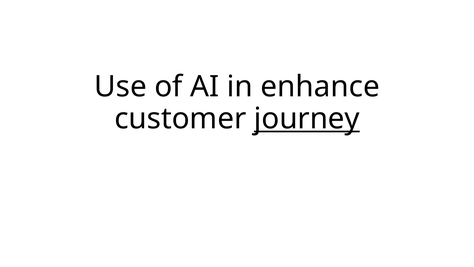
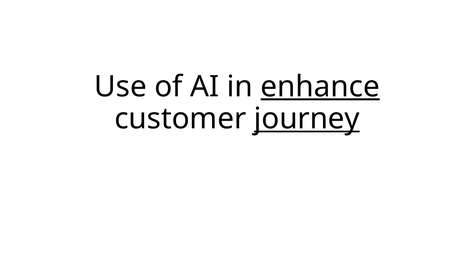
enhance underline: none -> present (320, 87)
